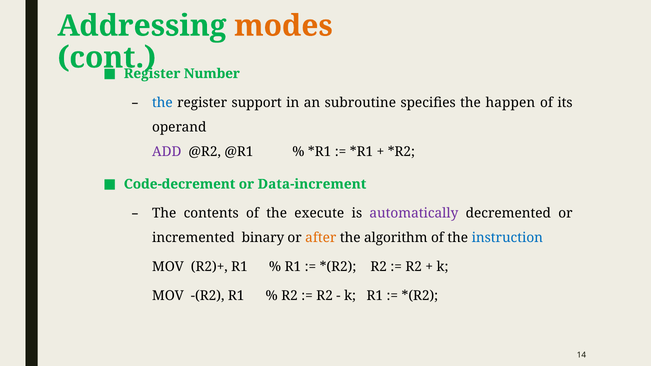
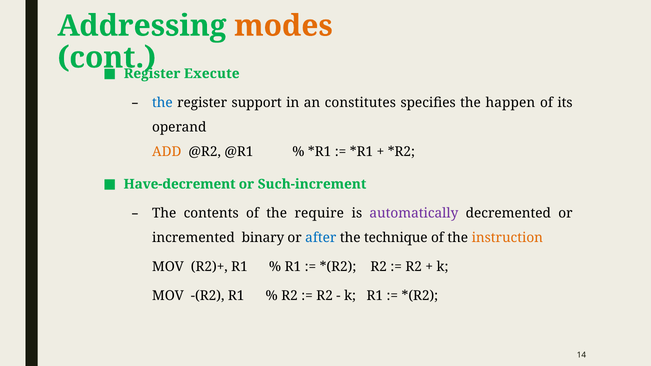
Number: Number -> Execute (212, 74)
subroutine: subroutine -> constitutes (360, 103)
ADD colour: purple -> orange (167, 152)
Code-decrement: Code-decrement -> Have-decrement (180, 184)
Data-increment: Data-increment -> Such-increment (312, 184)
execute: execute -> require (319, 213)
after colour: orange -> blue (321, 238)
algorithm: algorithm -> technique (396, 238)
instruction colour: blue -> orange (507, 238)
